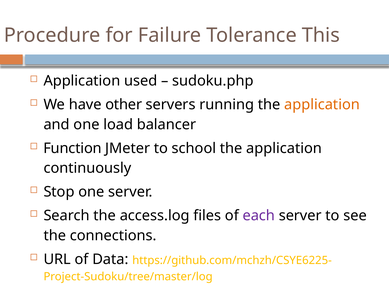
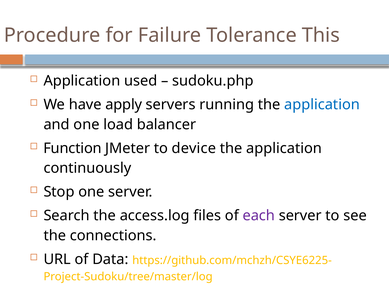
other: other -> apply (124, 104)
application colour: orange -> blue (322, 104)
school: school -> device (194, 148)
